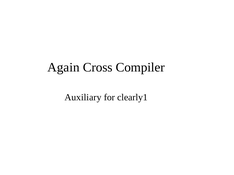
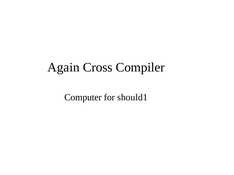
Auxiliary: Auxiliary -> Computer (83, 98)
clearly1: clearly1 -> should1 (132, 98)
